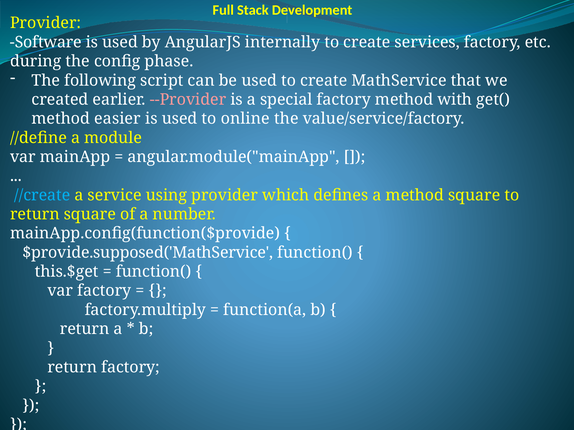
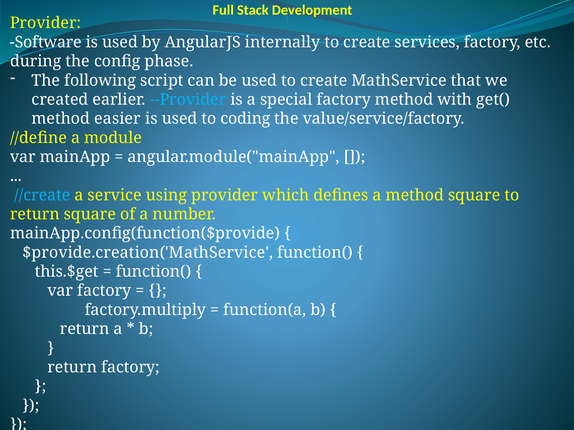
--Provider colour: pink -> light blue (188, 100)
online: online -> coding (245, 119)
$provide.supposed('MathService: $provide.supposed('MathService -> $provide.creation('MathService (148, 253)
